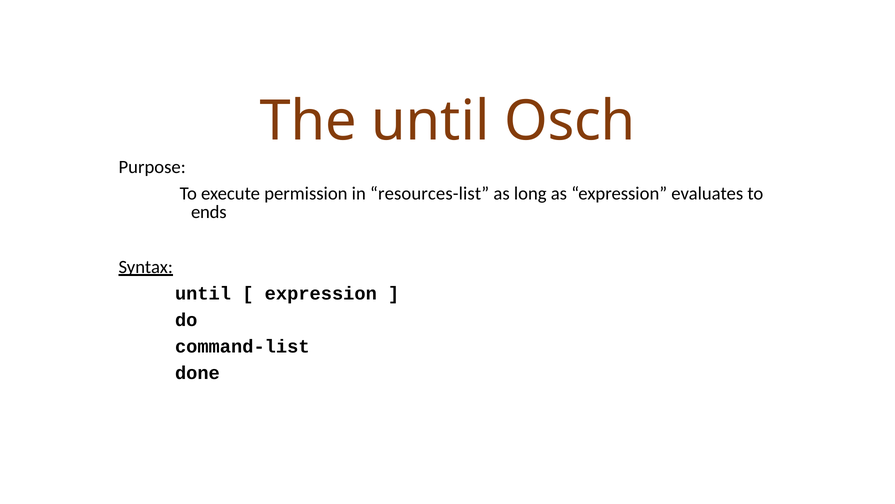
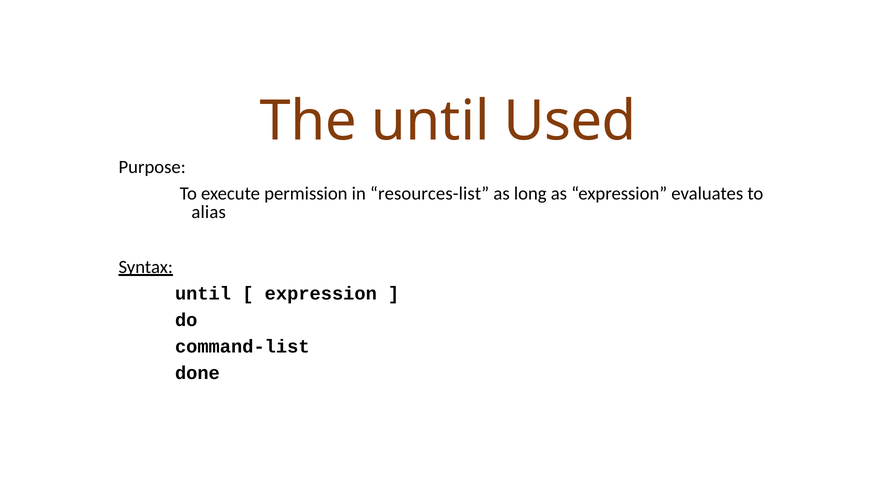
Osch: Osch -> Used (570, 121)
ends: ends -> alias (209, 212)
